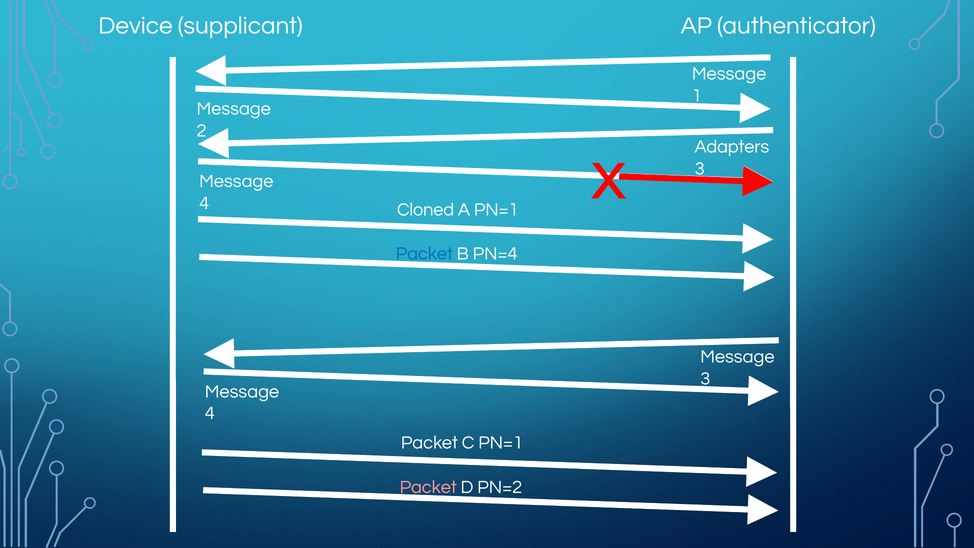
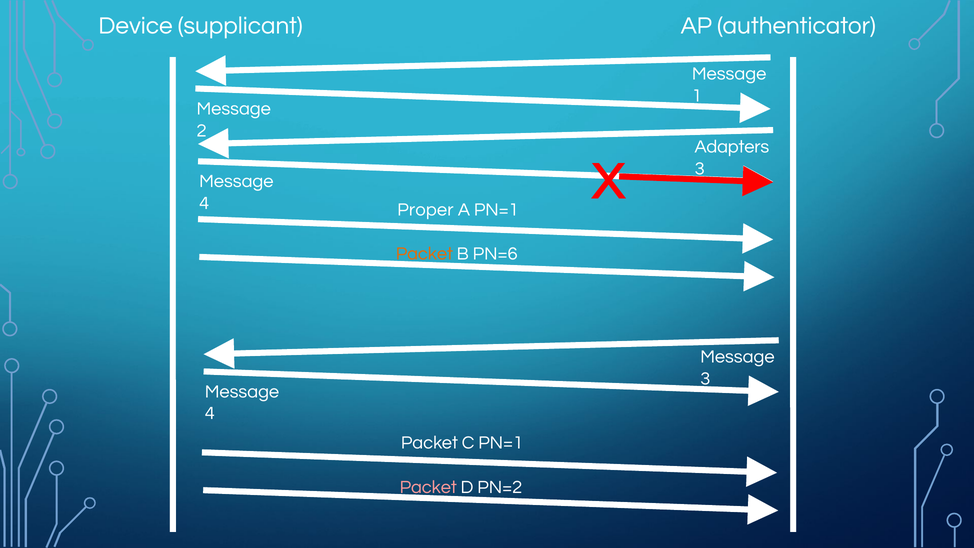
Cloned: Cloned -> Proper (425, 210)
Packet colour: blue -> orange (424, 254)
PN=4: PN=4 -> PN=6 (495, 254)
